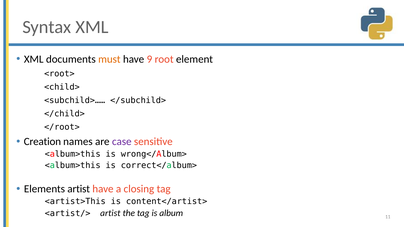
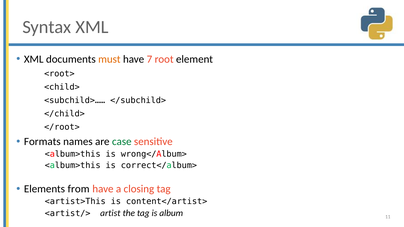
9: 9 -> 7 (149, 59)
Creation: Creation -> Formats (42, 142)
case colour: purple -> green (122, 142)
Elements artist: artist -> from (79, 189)
